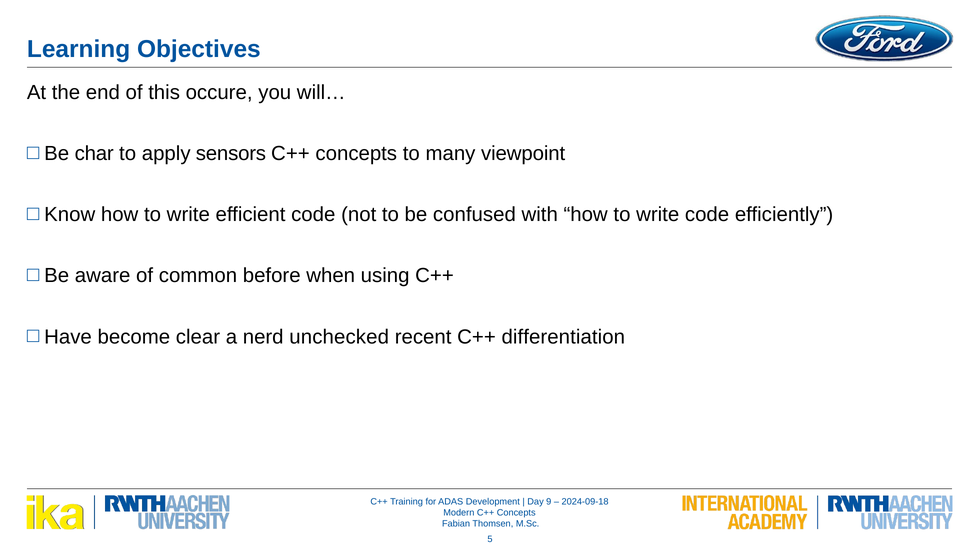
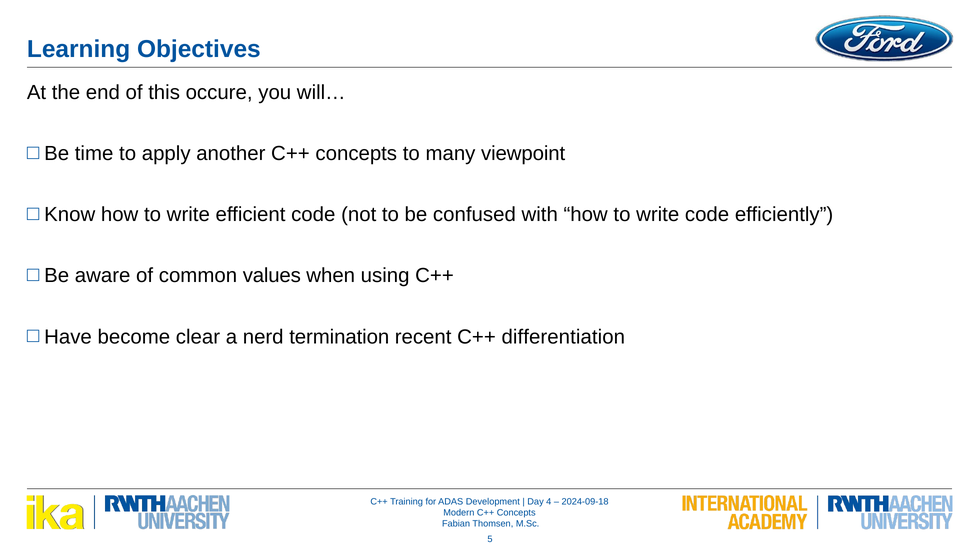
char: char -> time (94, 154)
sensors: sensors -> another (231, 154)
before: before -> values (272, 276)
unchecked: unchecked -> termination (339, 337)
9: 9 -> 4 (549, 502)
